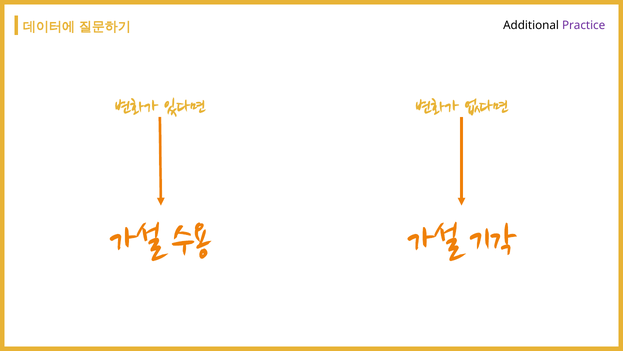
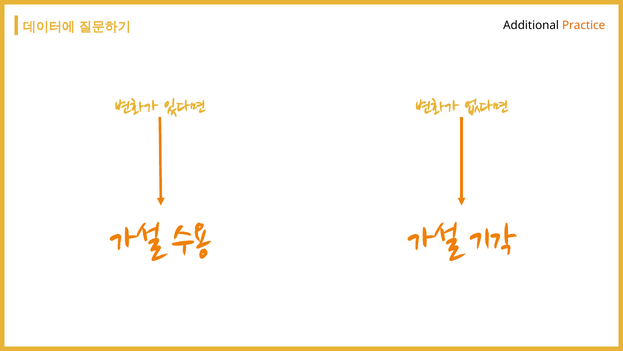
Practice colour: purple -> orange (584, 26)
